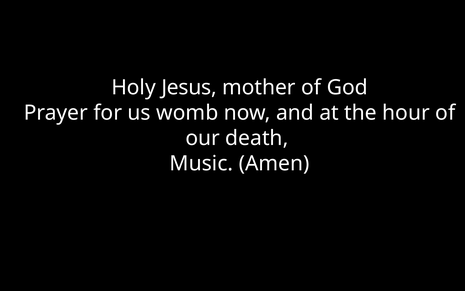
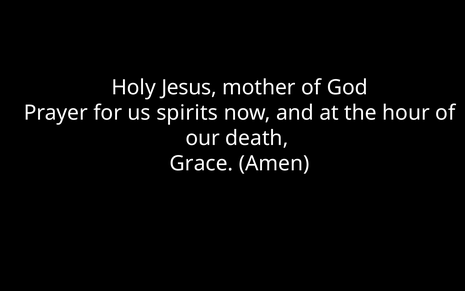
womb: womb -> spirits (187, 113)
Music: Music -> Grace (201, 163)
